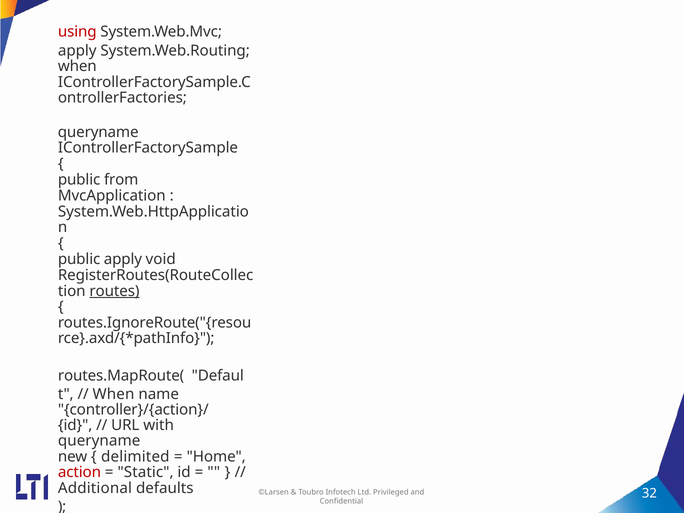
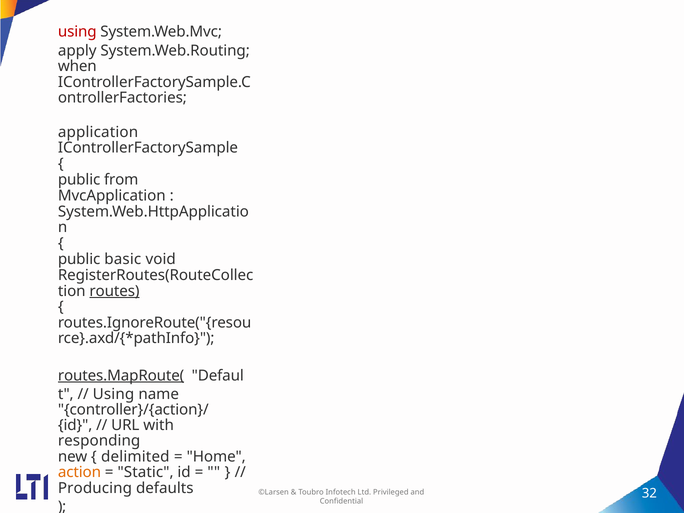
queryname: queryname -> application (98, 132)
public apply: apply -> basic (123, 259)
routes.MapRoute( underline: none -> present (121, 376)
When: When -> Using (113, 394)
queryname: queryname -> responding (99, 441)
action colour: red -> orange (79, 472)
Additional: Additional -> Producing (95, 488)
